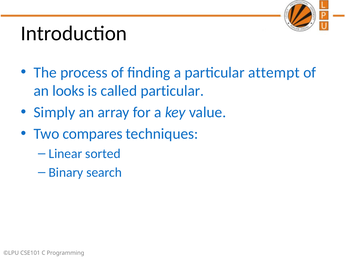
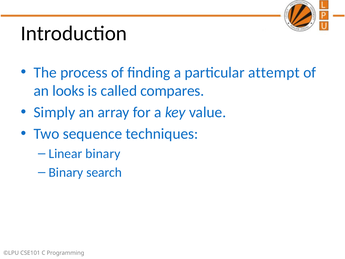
called particular: particular -> compares (172, 91)
compares: compares -> sequence (93, 134)
Linear sorted: sorted -> binary (103, 154)
